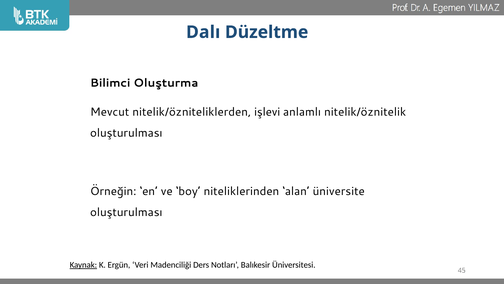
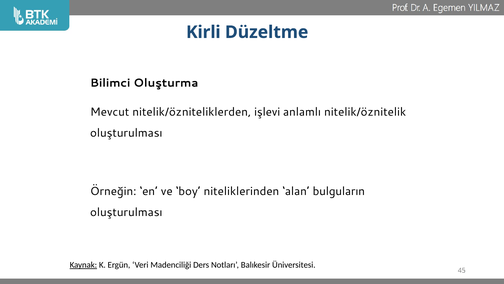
Dalı: Dalı -> Kirli (203, 32)
üniversite: üniversite -> bulguların (339, 191)
